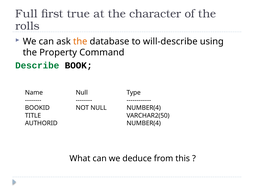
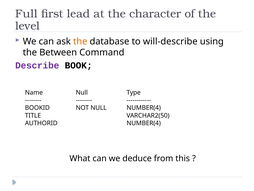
true: true -> lead (78, 14)
rolls: rolls -> level (27, 26)
Property: Property -> Between (58, 52)
Describe colour: green -> purple (37, 65)
